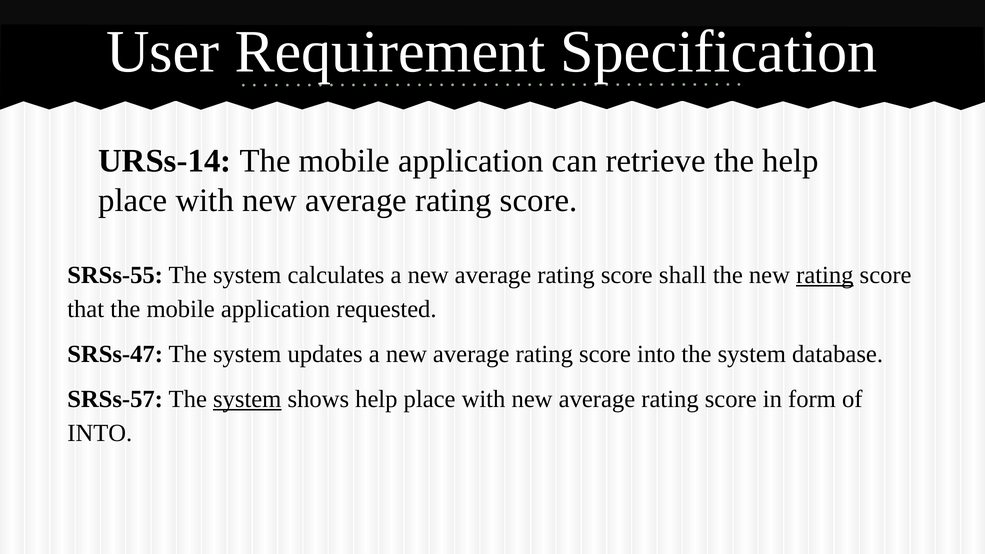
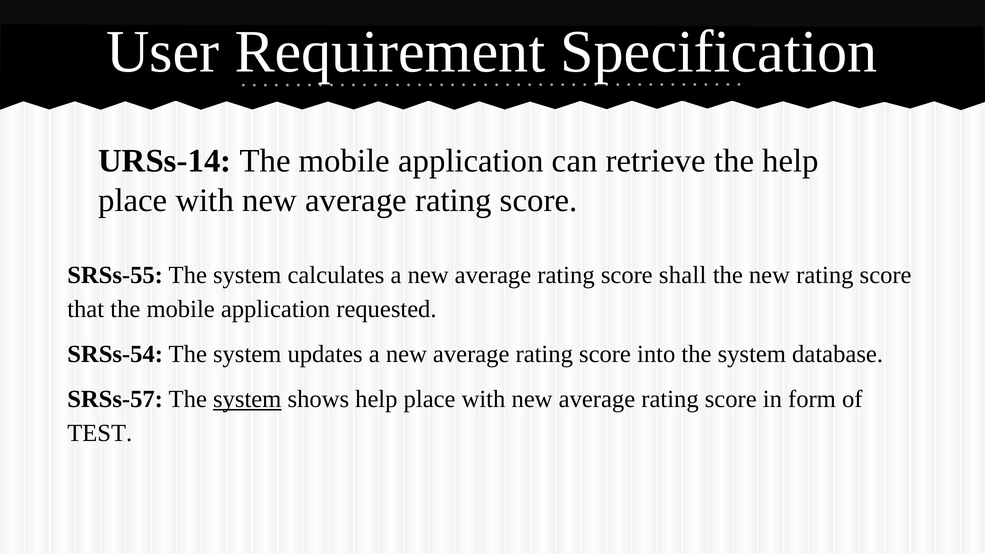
rating underline: present -> none (825, 275)
SRSs-47: SRSs-47 -> SRSs-54 (115, 354)
INTO: INTO -> TEST (100, 433)
